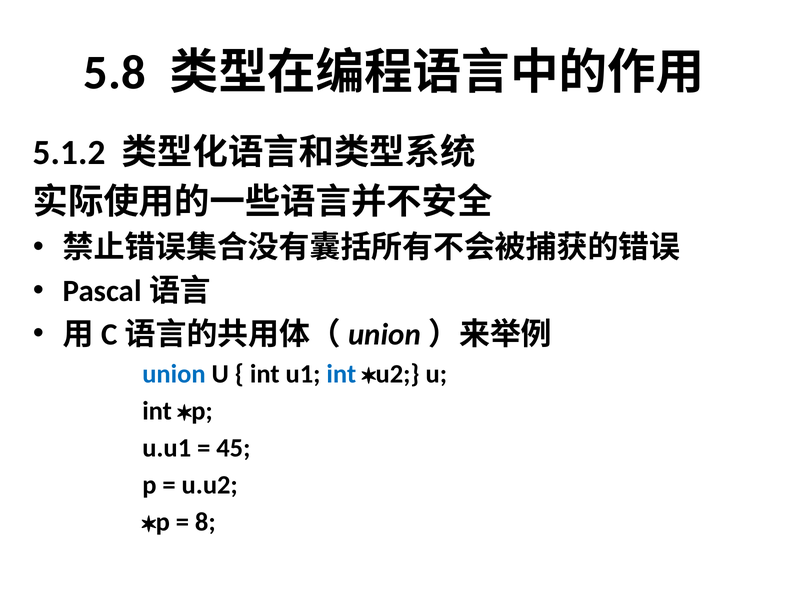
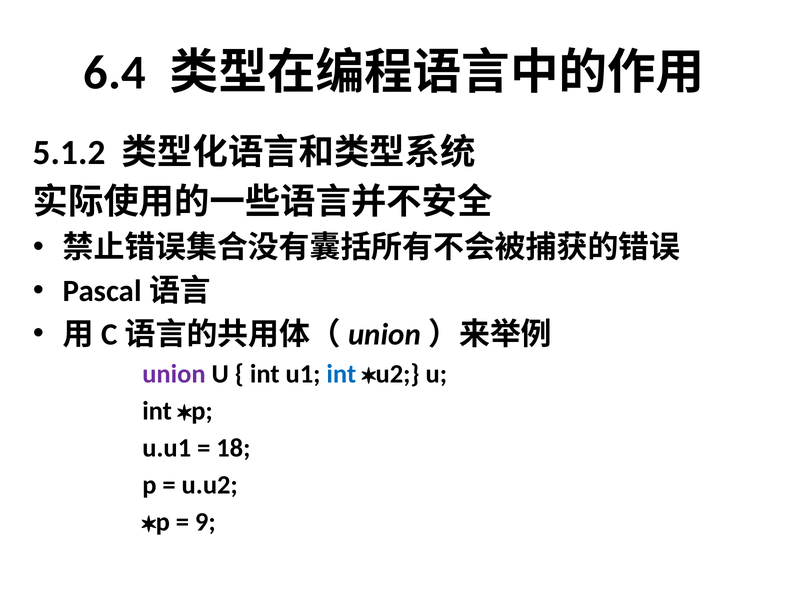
5.8: 5.8 -> 6.4 (115, 73)
union colour: blue -> purple (174, 374)
45: 45 -> 18 (233, 448)
8: 8 -> 9 (205, 522)
